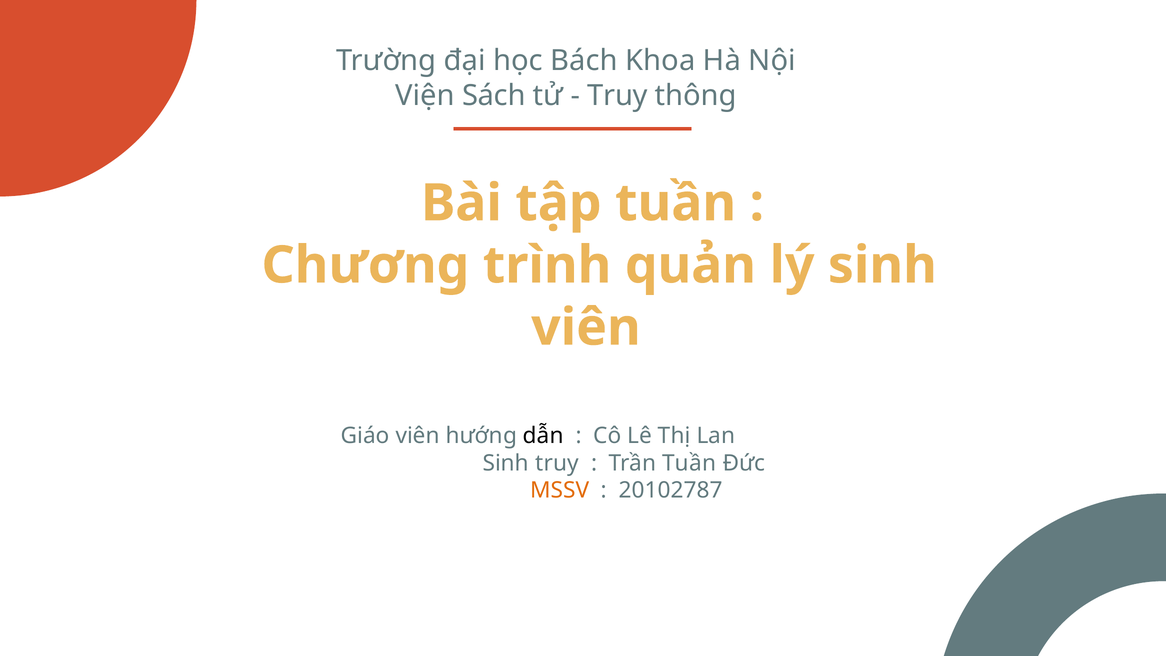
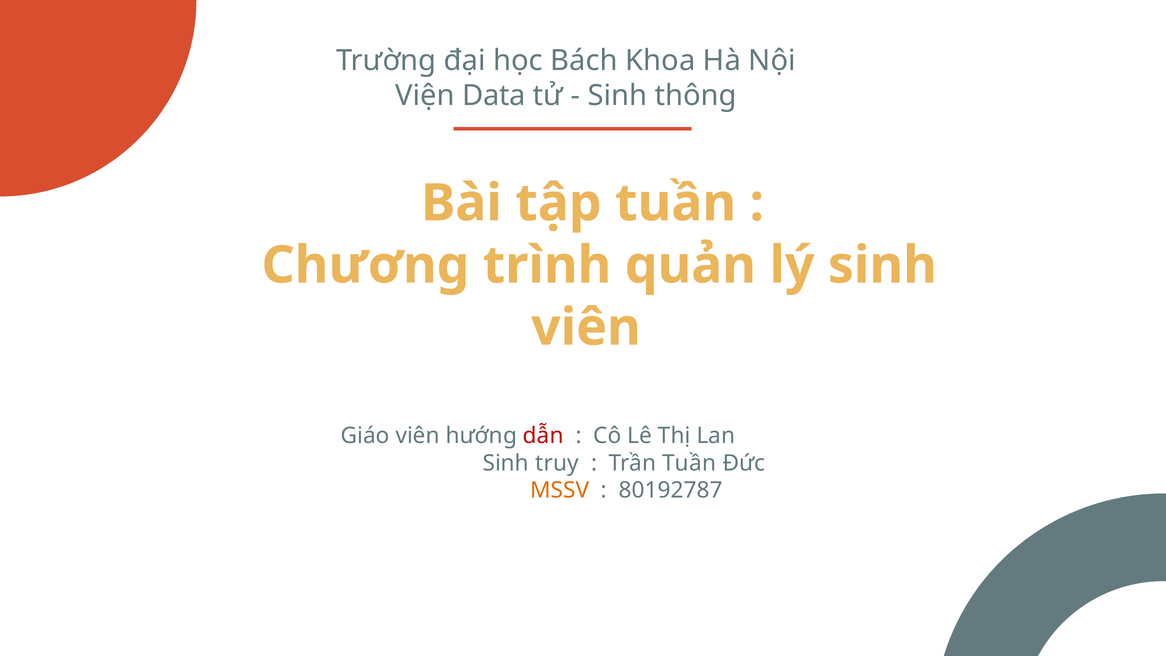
Sách: Sách -> Data (494, 96)
Truy: Truy -> Sinh (617, 96)
dẫn colour: black -> red (543, 436)
20102787: 20102787 -> 80192787 (671, 490)
